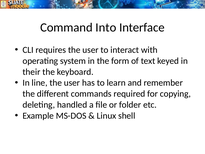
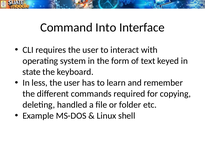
their: their -> state (32, 72)
line: line -> less (40, 83)
